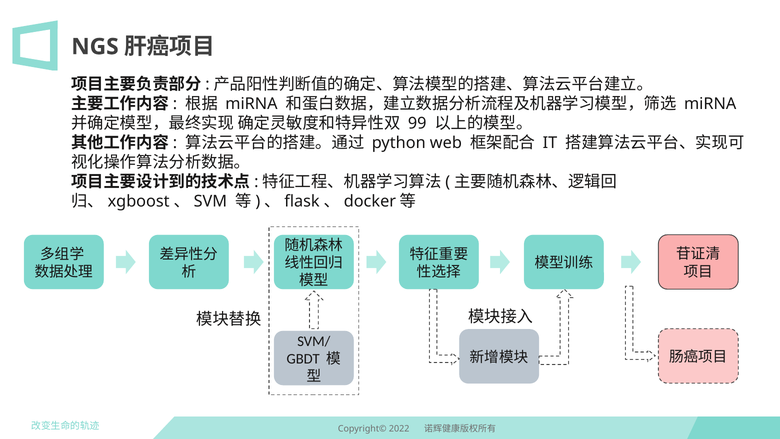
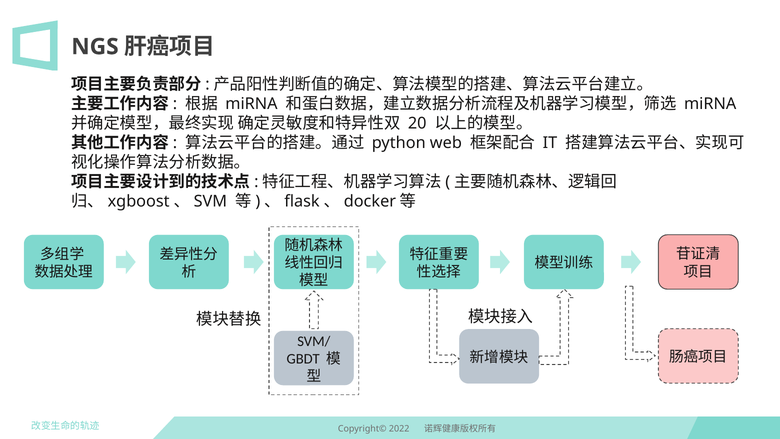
99: 99 -> 20 (417, 123)
